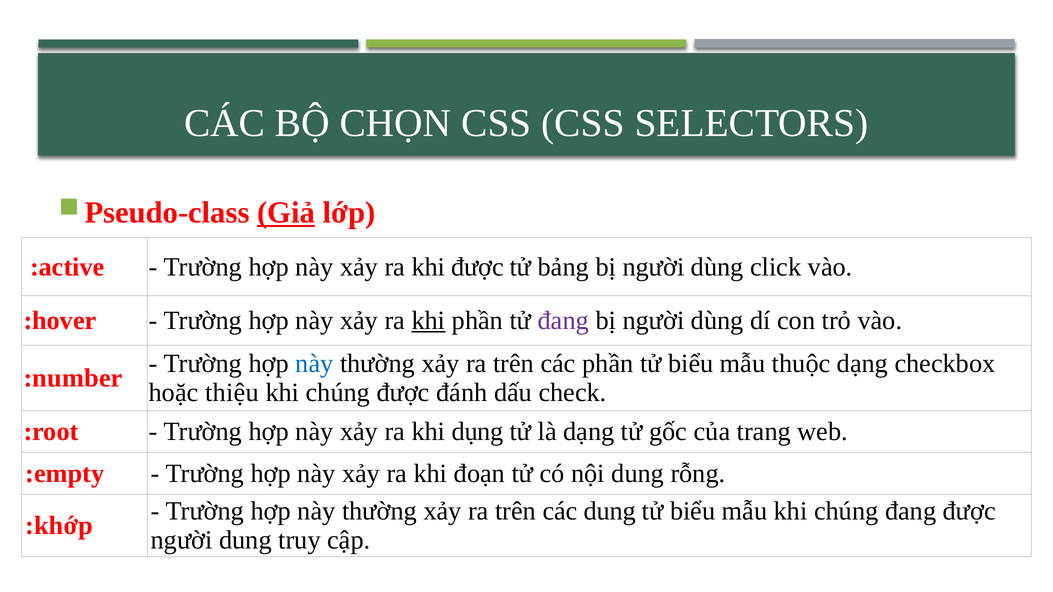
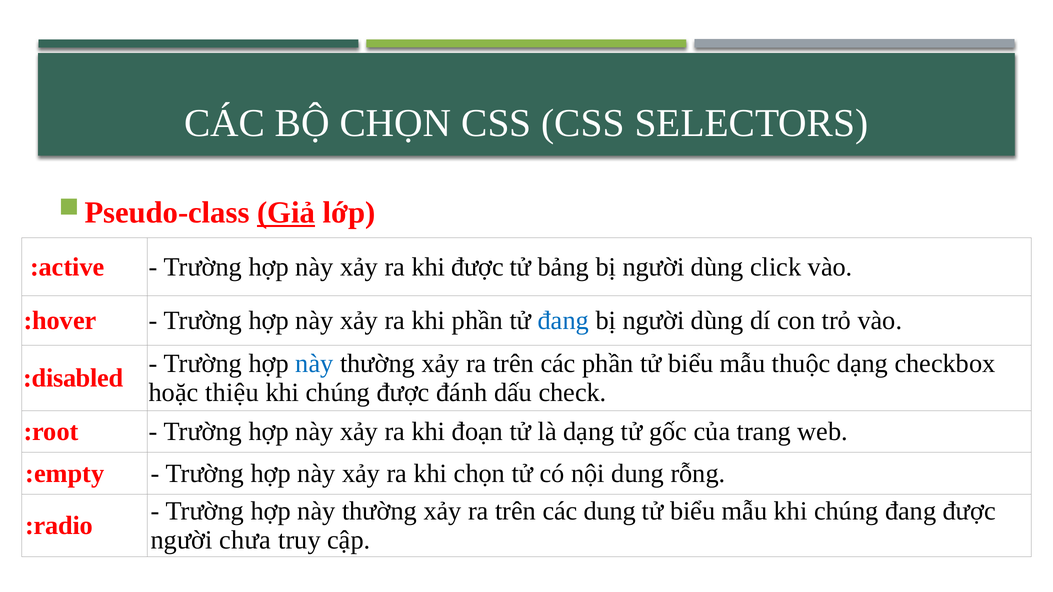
khi underline: present -> none (428, 321)
đang colour: purple -> blue (563, 321)
:number: :number -> :disabled (73, 378)
dụng: dụng -> đoạn (477, 432)
khi đoạn: đoạn -> chọn (479, 474)
:khớp: :khớp -> :radio (59, 526)
người dung: dung -> chưa (245, 540)
